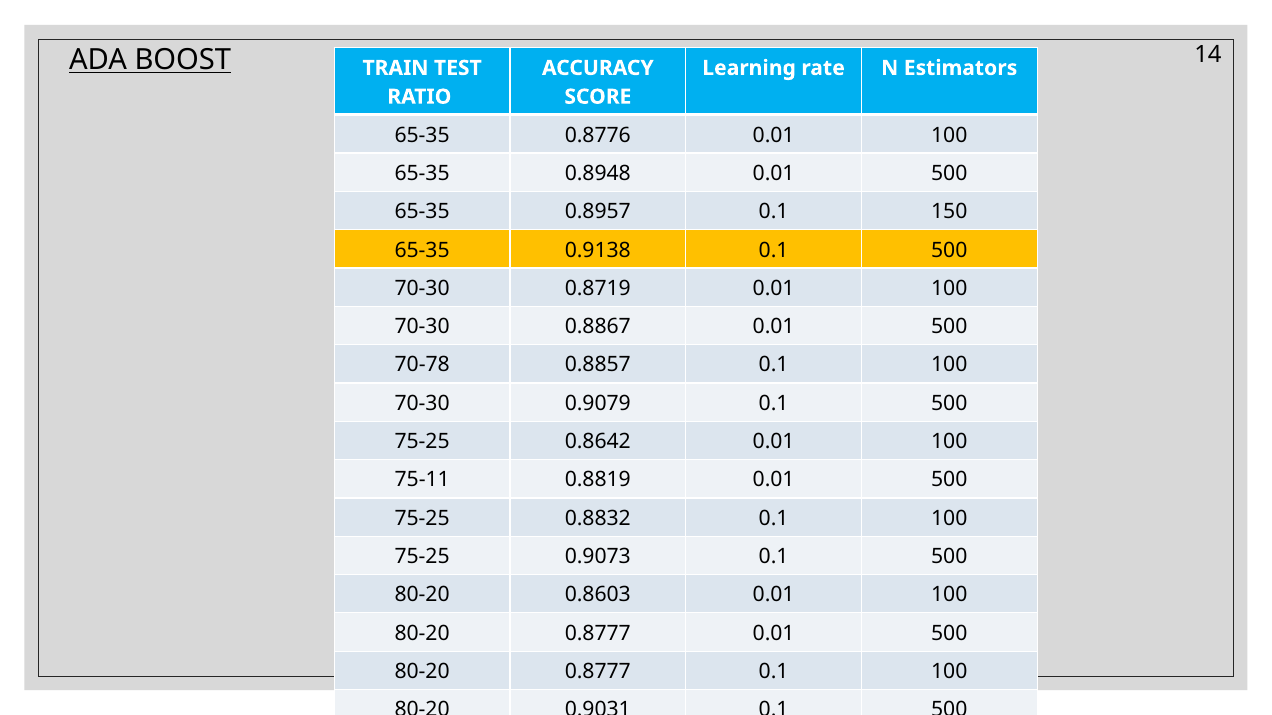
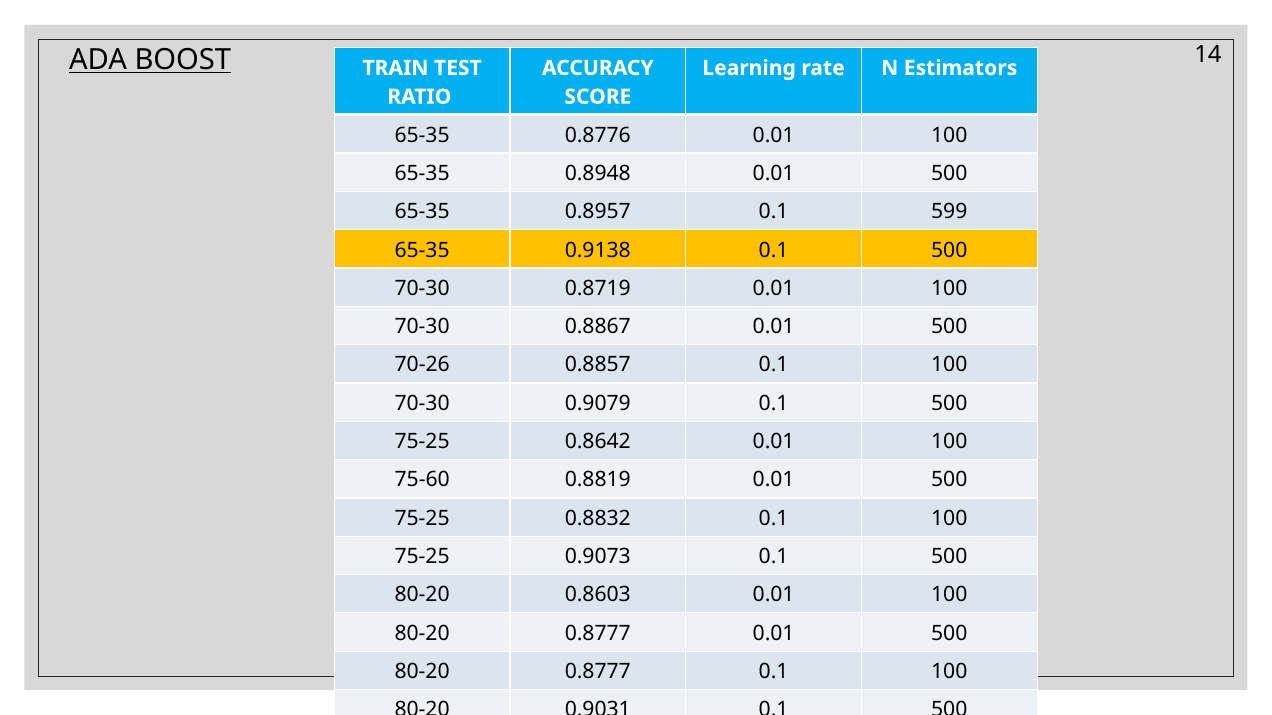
150: 150 -> 599 (949, 212)
70-78: 70-78 -> 70-26 (422, 365)
75-11: 75-11 -> 75-60 (422, 480)
